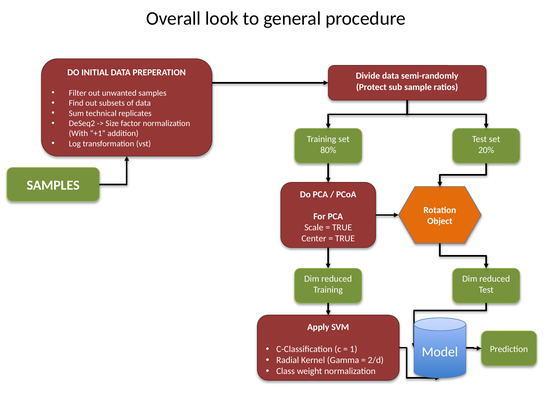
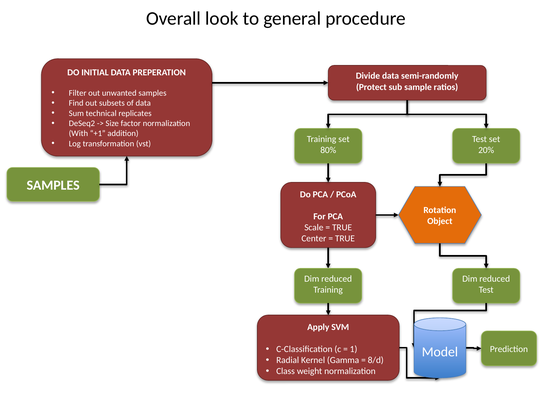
2/d: 2/d -> 8/d (376, 360)
